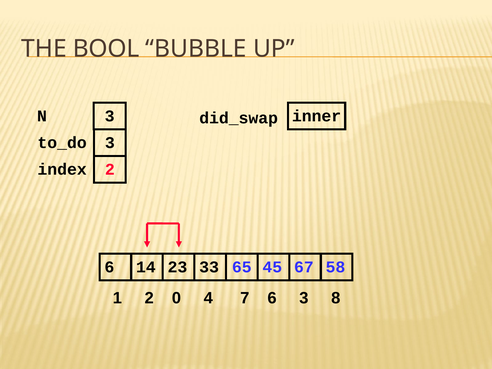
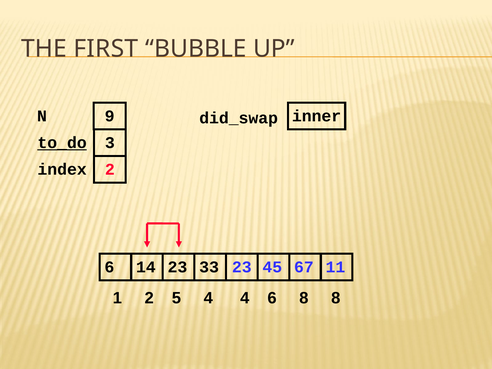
BOOL: BOOL -> FIRST (106, 49)
N 3: 3 -> 9 (110, 116)
to_do underline: none -> present (62, 143)
33 65: 65 -> 23 (242, 267)
58: 58 -> 11 (335, 267)
0: 0 -> 5 (176, 298)
4 7: 7 -> 4 (245, 298)
6 3: 3 -> 8 (304, 298)
